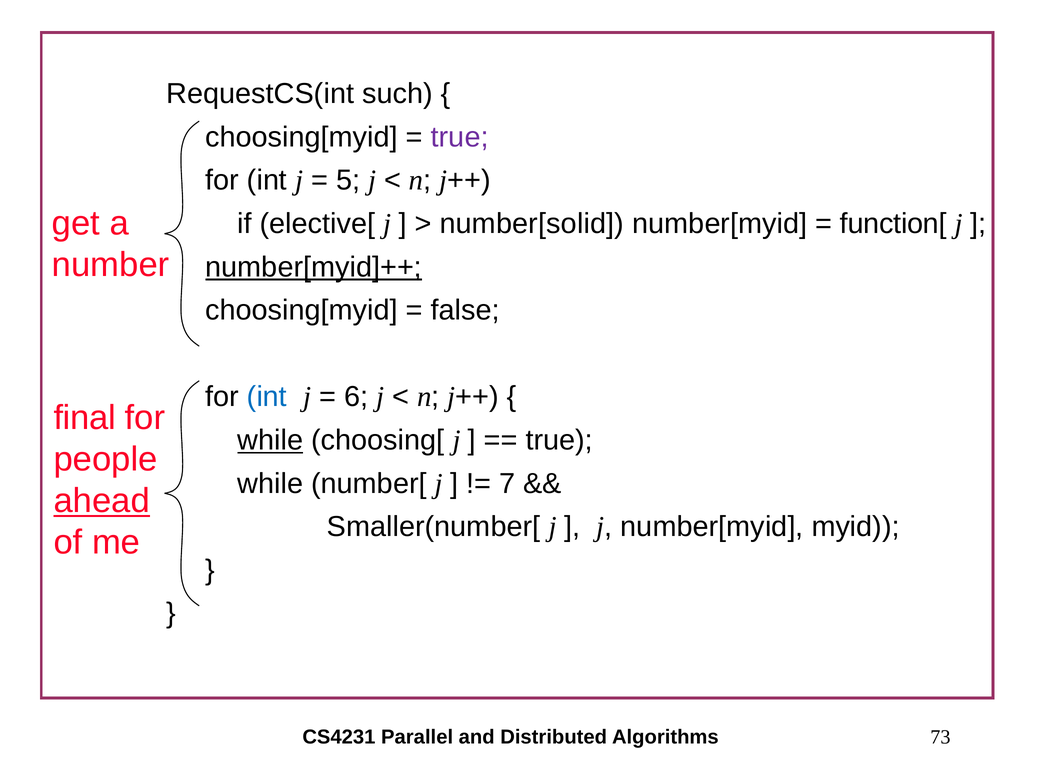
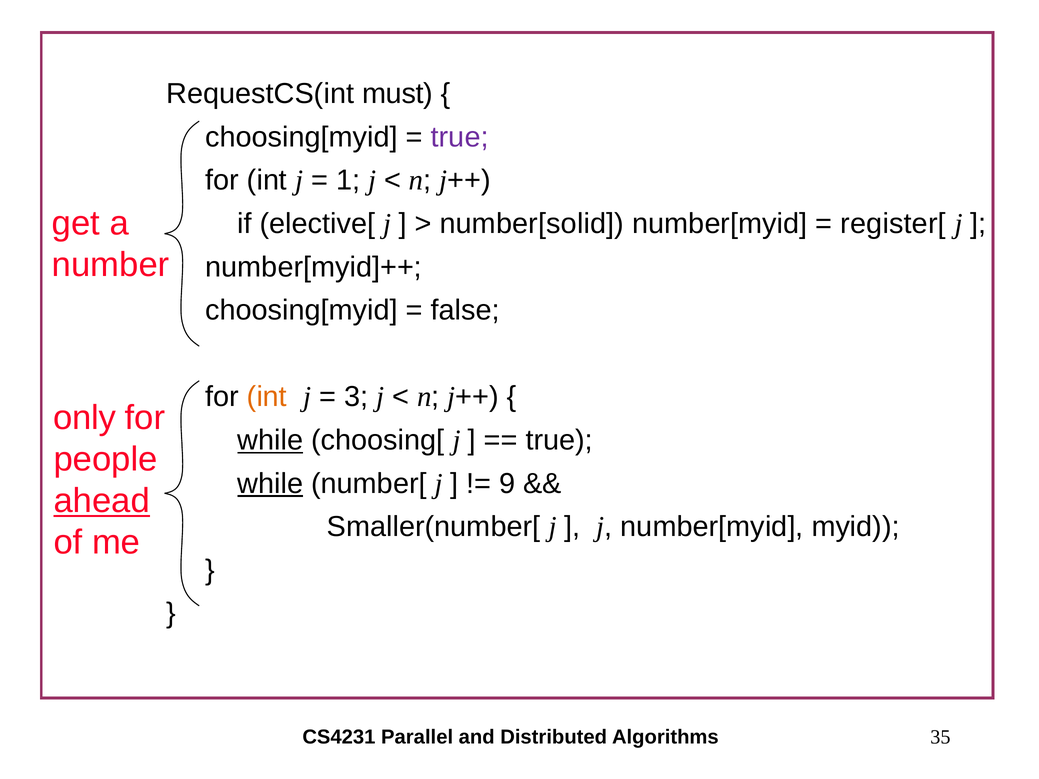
such: such -> must (398, 94)
5: 5 -> 1 (348, 180)
function[: function[ -> register[ (893, 224)
number[myid]++ underline: present -> none (314, 267)
int colour: blue -> orange (267, 397)
6: 6 -> 3 (356, 397)
final: final -> only (85, 418)
while underline: none -> present (270, 484)
7: 7 -> 9 (507, 484)
73: 73 -> 35 (940, 737)
